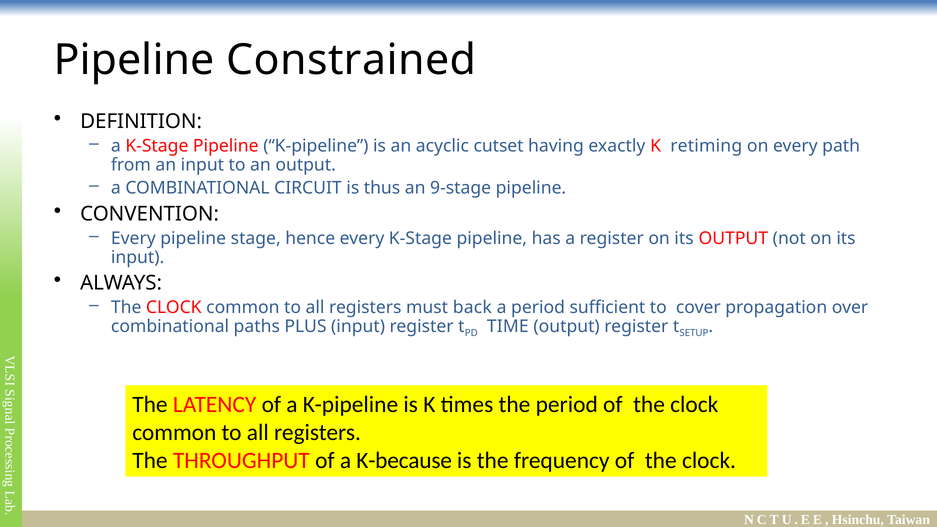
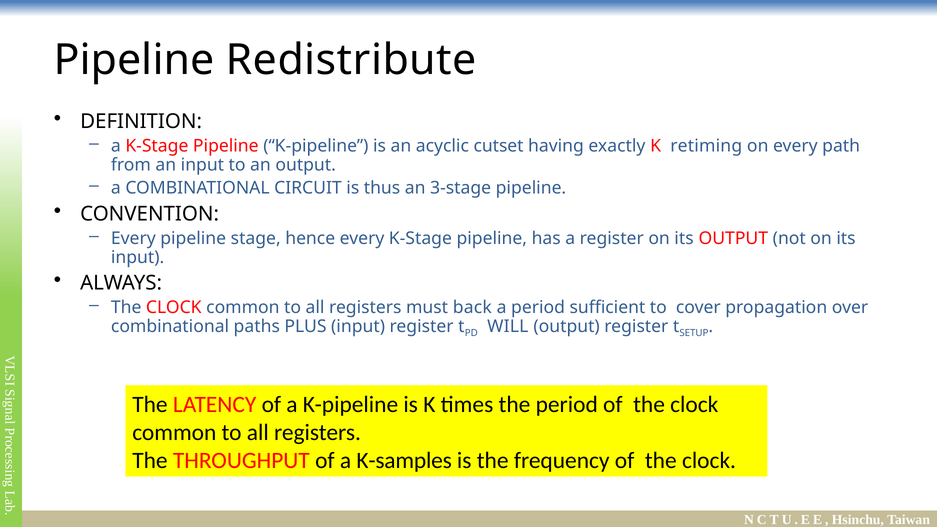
Constrained: Constrained -> Redistribute (351, 60)
9-stage: 9-stage -> 3-stage (461, 188)
TIME: TIME -> WILL (508, 327)
K-because: K-because -> K-samples (404, 461)
